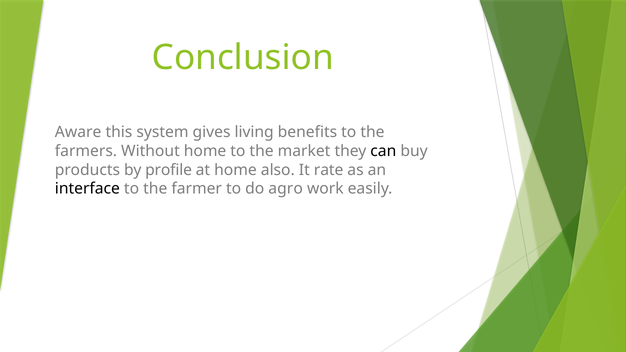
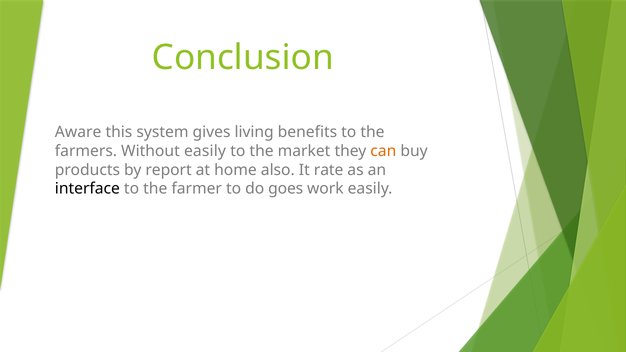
Without home: home -> easily (205, 151)
can colour: black -> orange (383, 151)
profile: profile -> report (169, 170)
agro: agro -> goes (286, 189)
